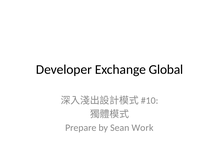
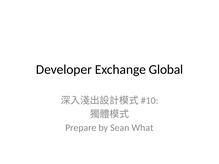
Work: Work -> What (143, 128)
